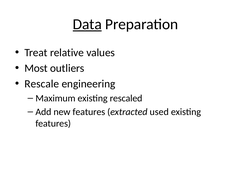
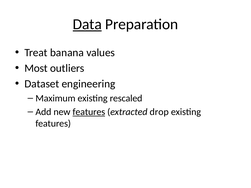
relative: relative -> banana (67, 53)
Rescale: Rescale -> Dataset (42, 84)
features underline: none -> present (89, 112)
used: used -> drop (159, 112)
